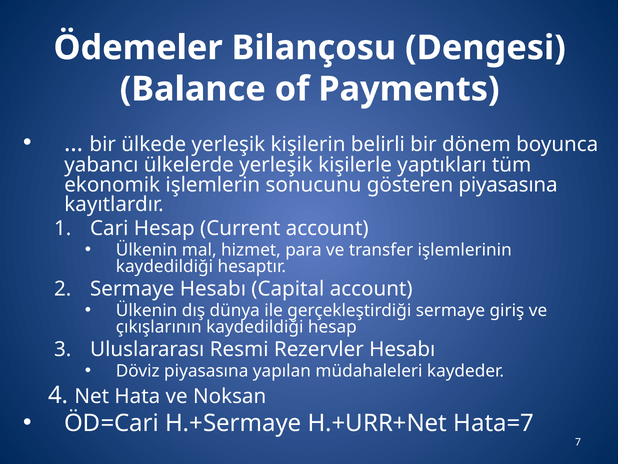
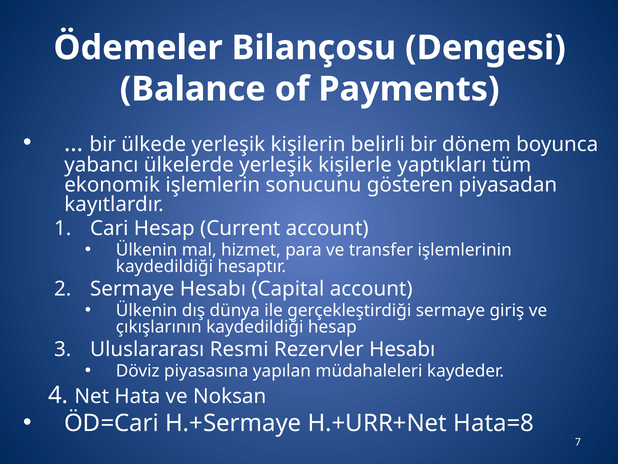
gösteren piyasasına: piyasasına -> piyasadan (508, 185)
Hata=7: Hata=7 -> Hata=8 (494, 423)
